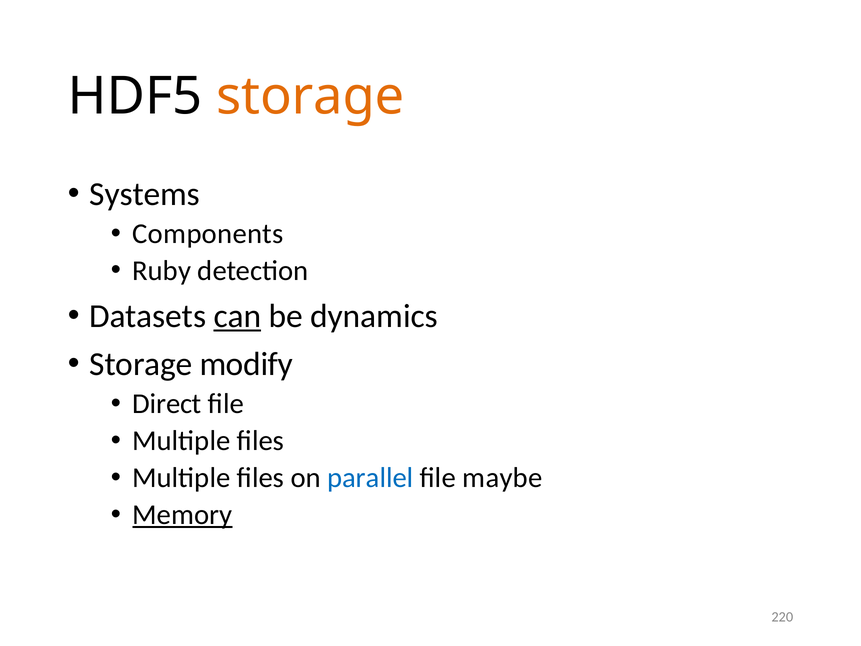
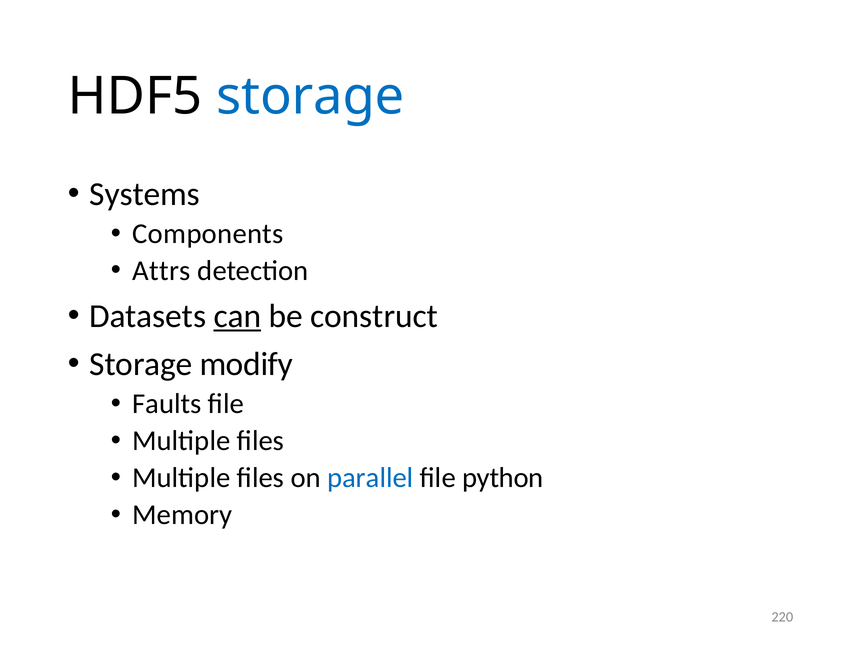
storage colour: orange -> blue (310, 96)
Ruby: Ruby -> Attrs (162, 271)
dynamics: dynamics -> construct (374, 316)
Direct: Direct -> Faults (167, 404)
maybe: maybe -> python (503, 478)
Memory underline: present -> none (182, 514)
